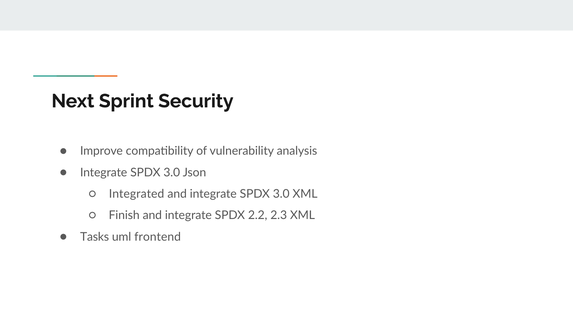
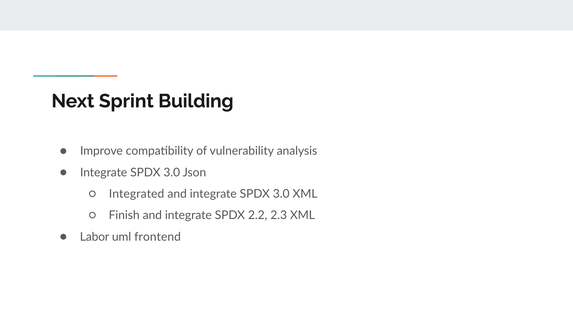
Security: Security -> Building (196, 101)
Tasks: Tasks -> Labor (95, 237)
